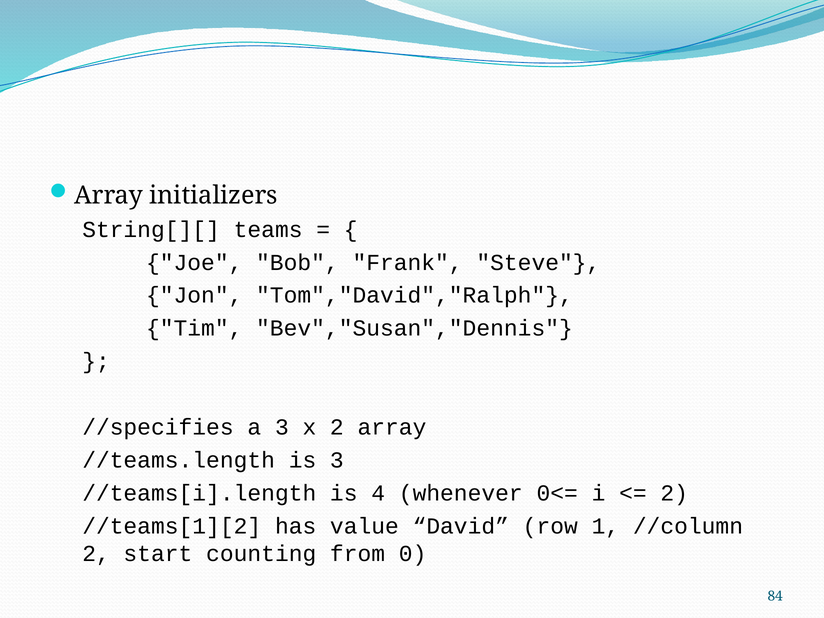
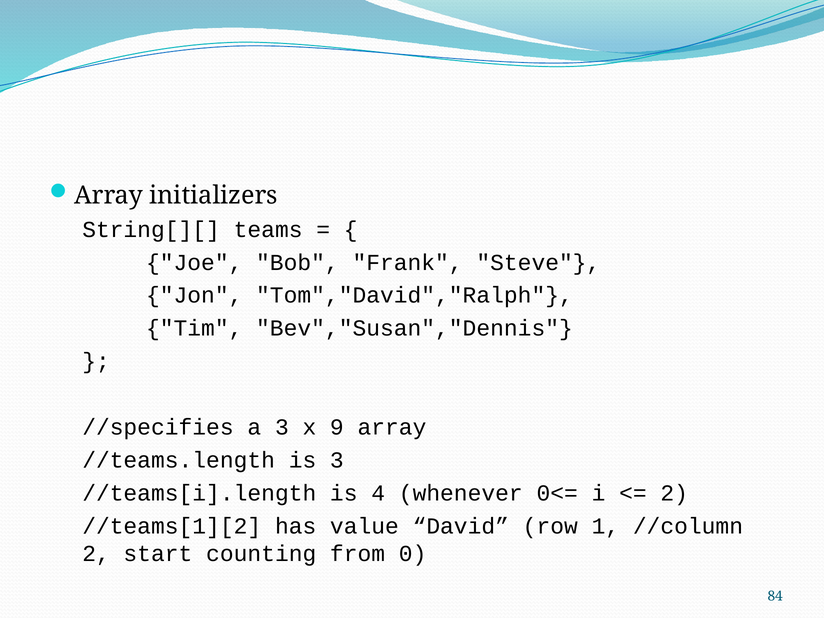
x 2: 2 -> 9 (337, 427)
